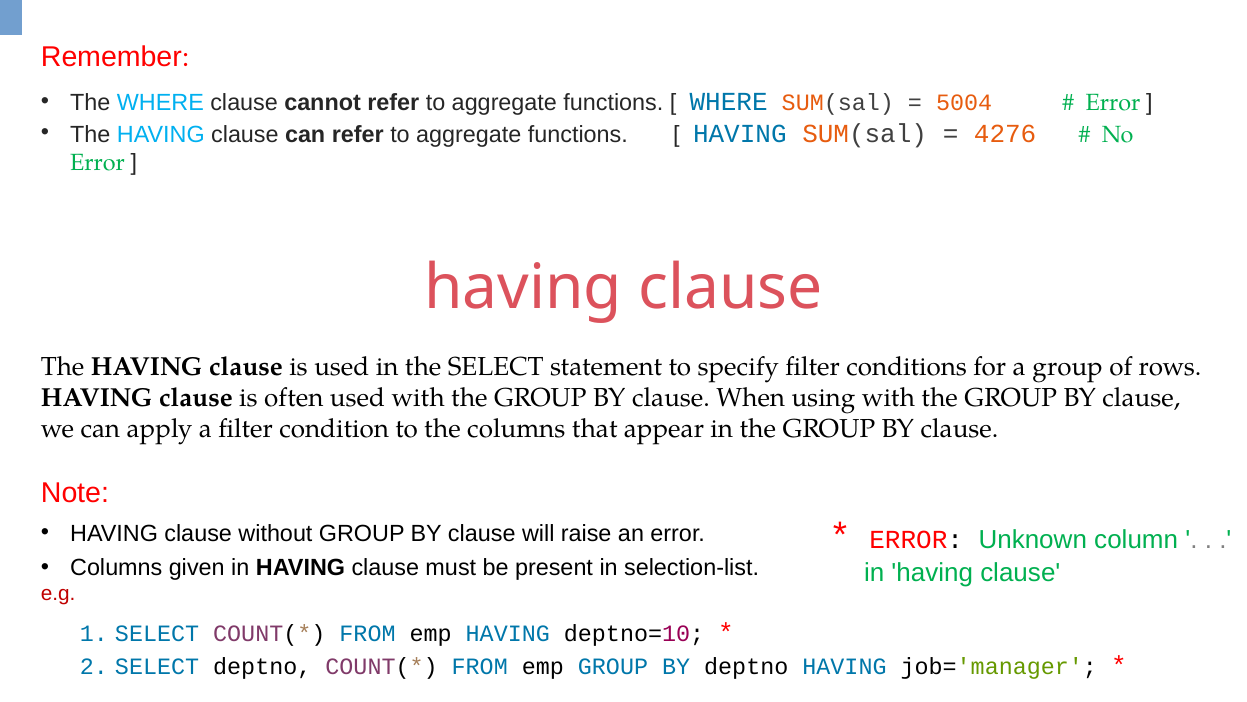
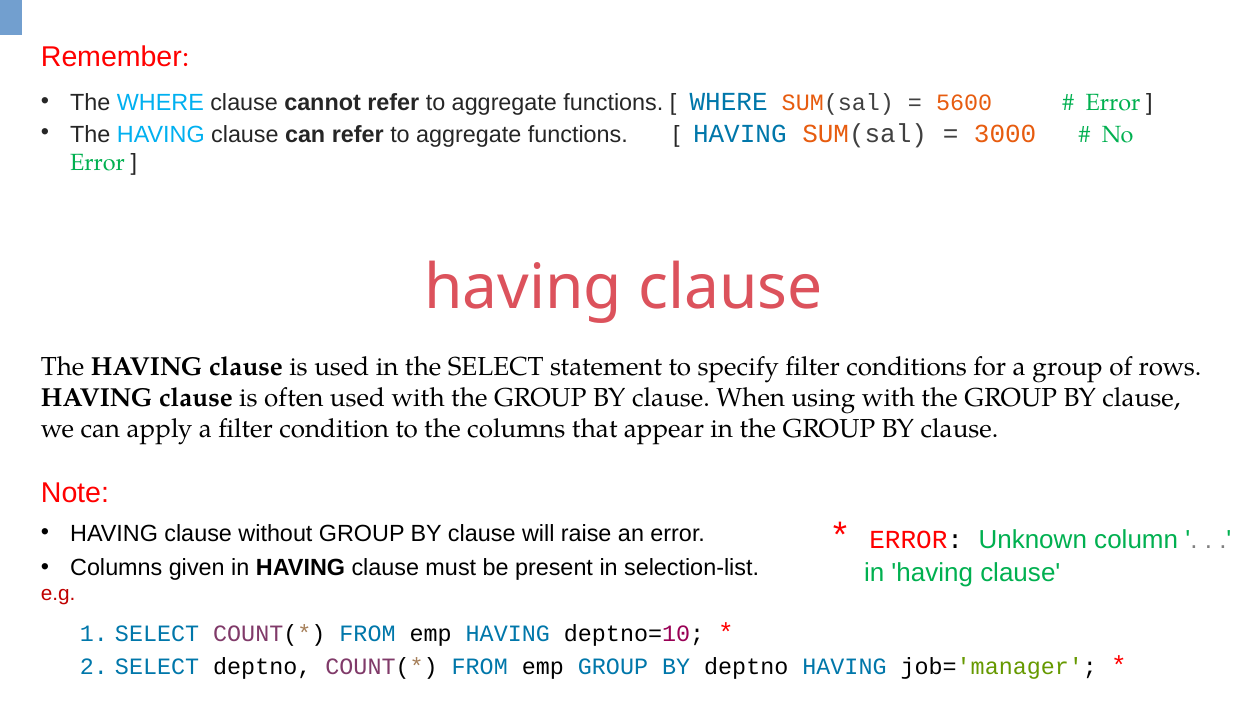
5004: 5004 -> 5600 (964, 103)
4276: 4276 -> 3000 (1005, 133)
